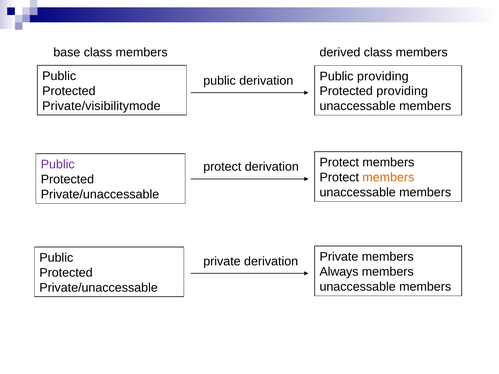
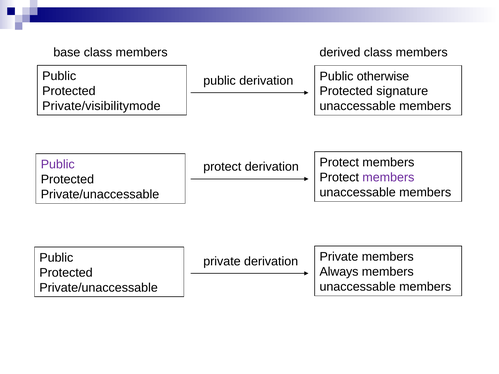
Public providing: providing -> otherwise (383, 76)
Protected providing: providing -> signature (402, 91)
members colour: orange -> purple (388, 178)
